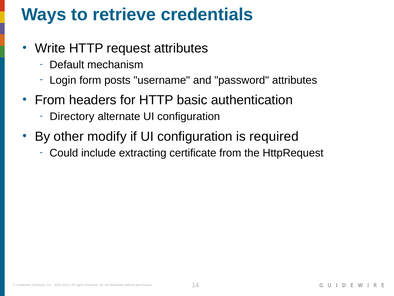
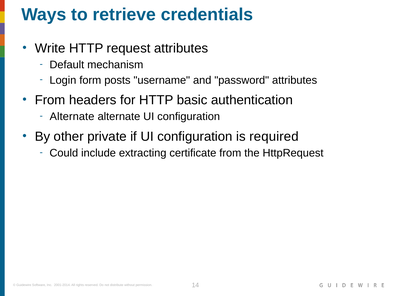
Directory: Directory -> Alternate (72, 116)
modify: modify -> private (107, 136)
